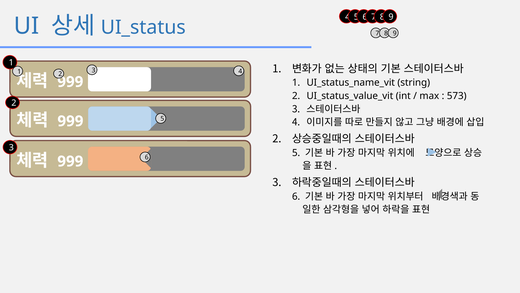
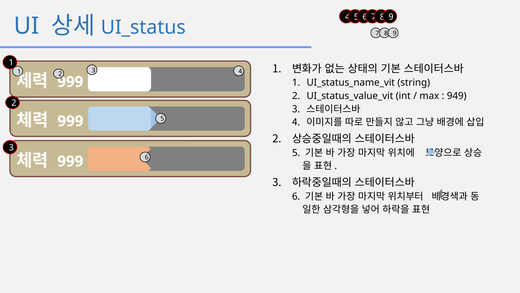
573: 573 -> 949 (457, 96)
